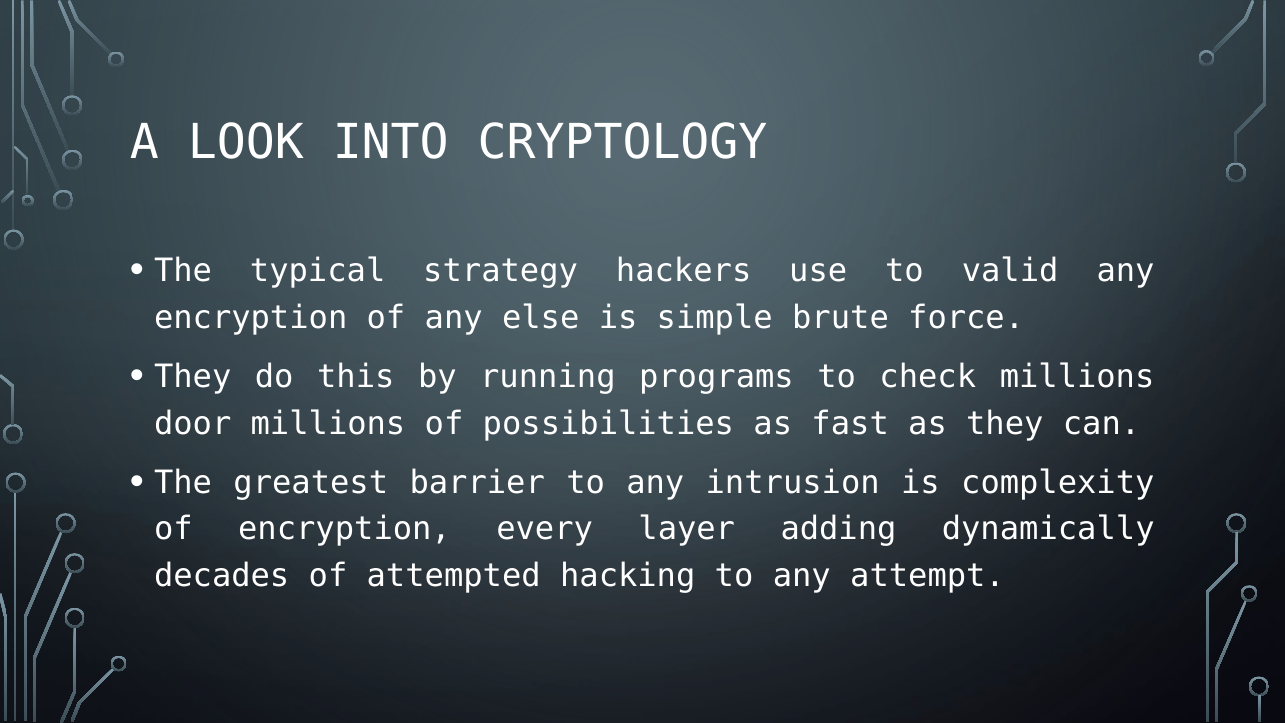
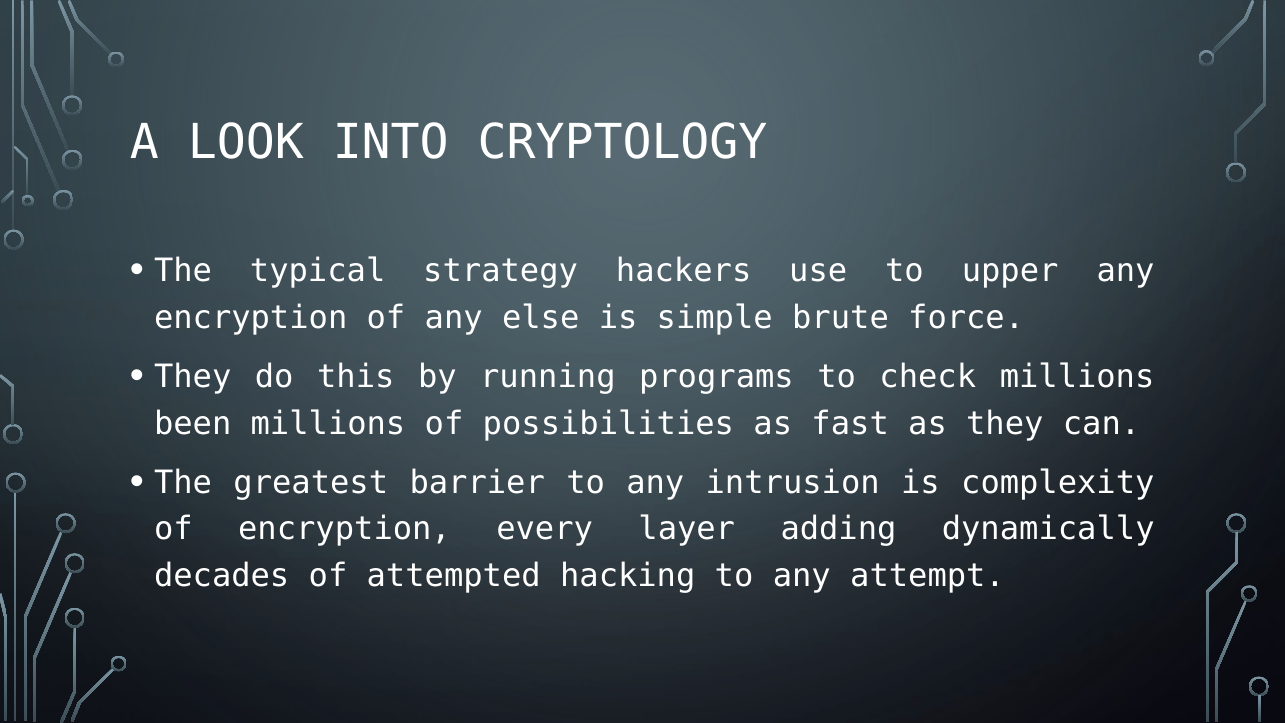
valid: valid -> upper (1010, 271)
door: door -> been (193, 423)
